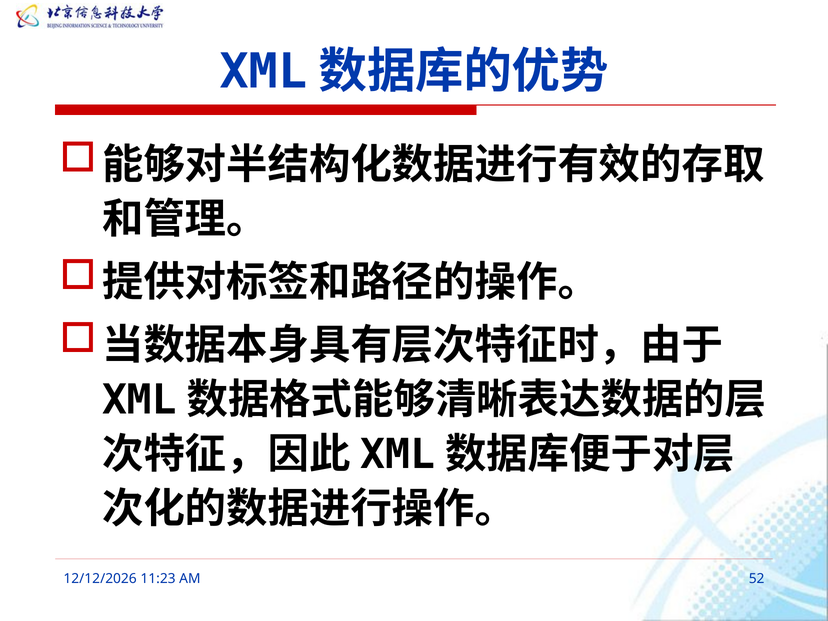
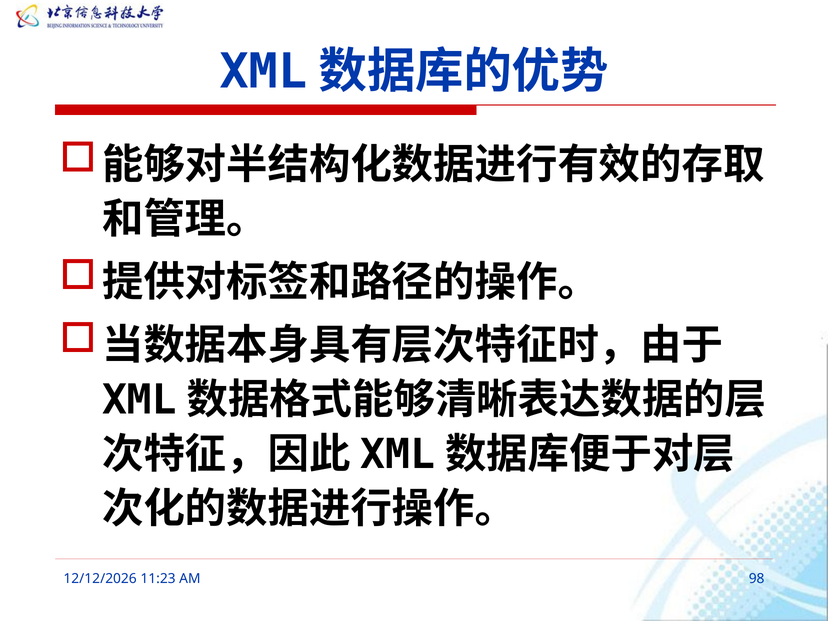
52: 52 -> 98 (757, 579)
